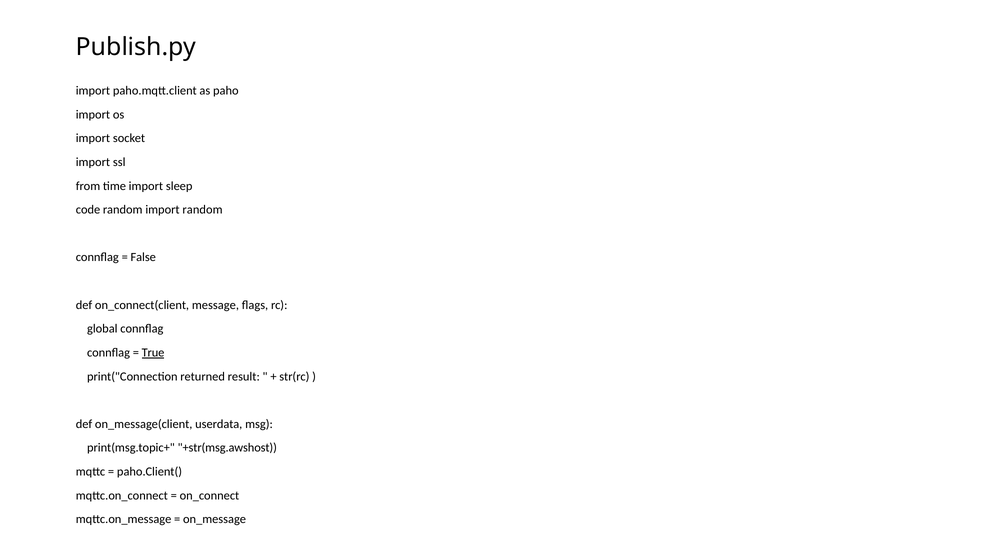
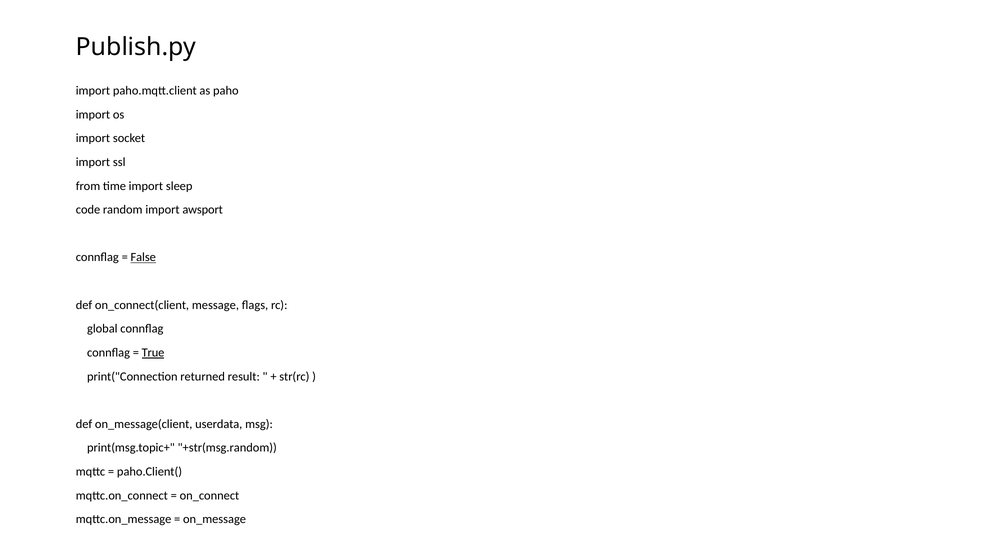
import random: random -> awsport (203, 210)
False underline: none -> present (143, 257)
+str(msg.awshost: +str(msg.awshost -> +str(msg.random (227, 448)
